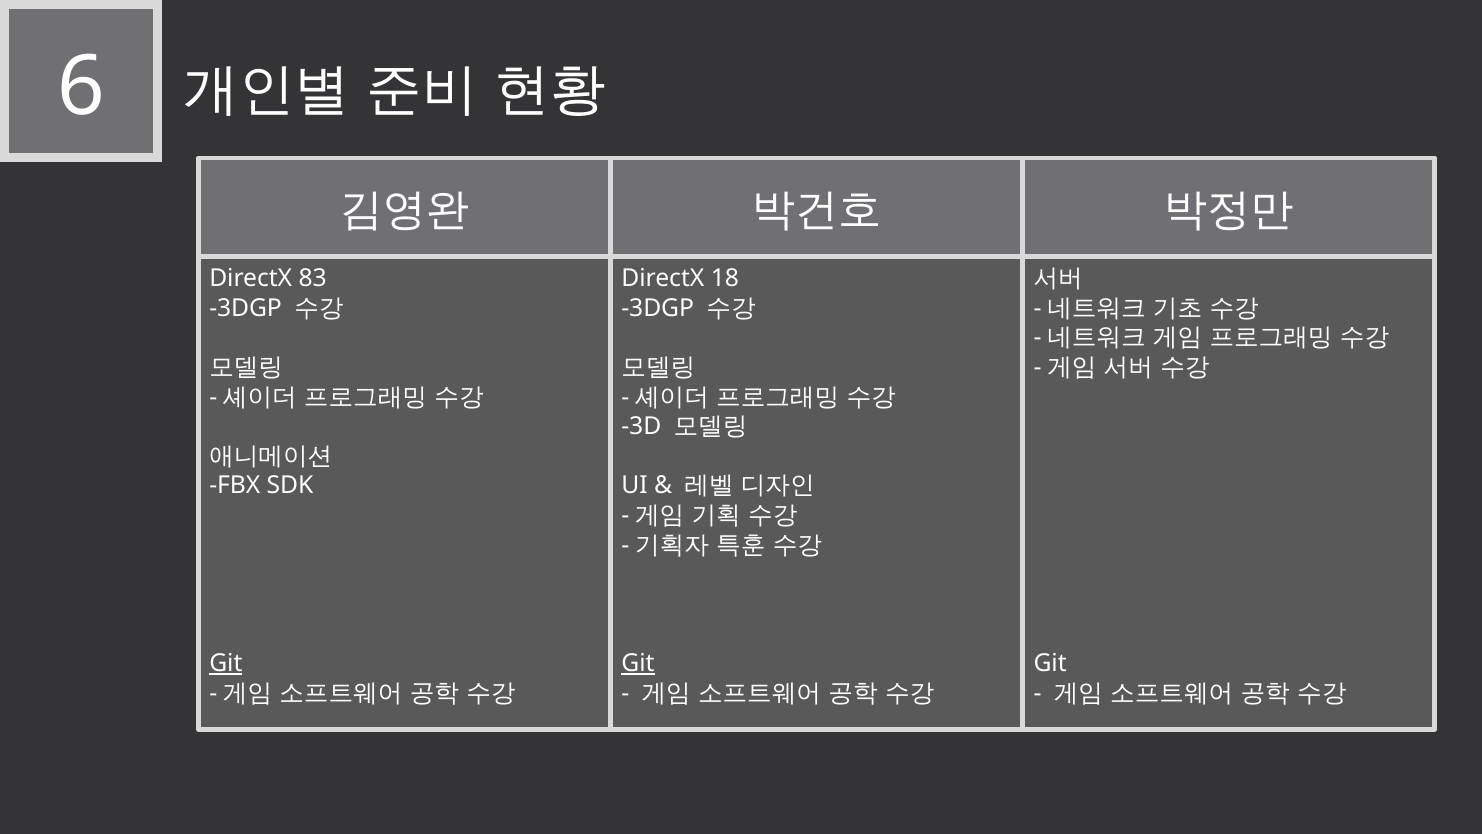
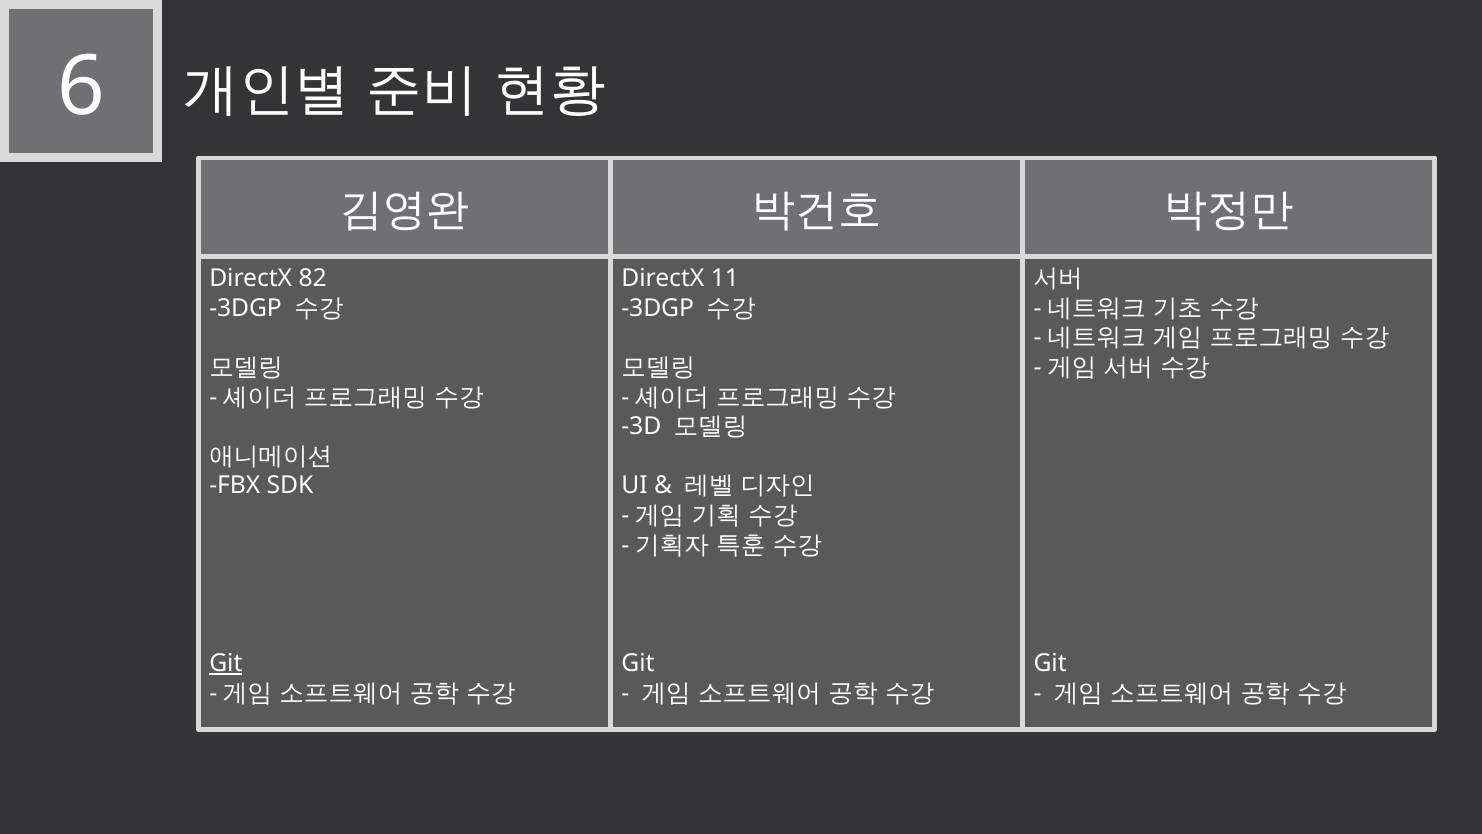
83: 83 -> 82 (313, 278)
18: 18 -> 11 (725, 278)
Git underline: present -> none (638, 663)
